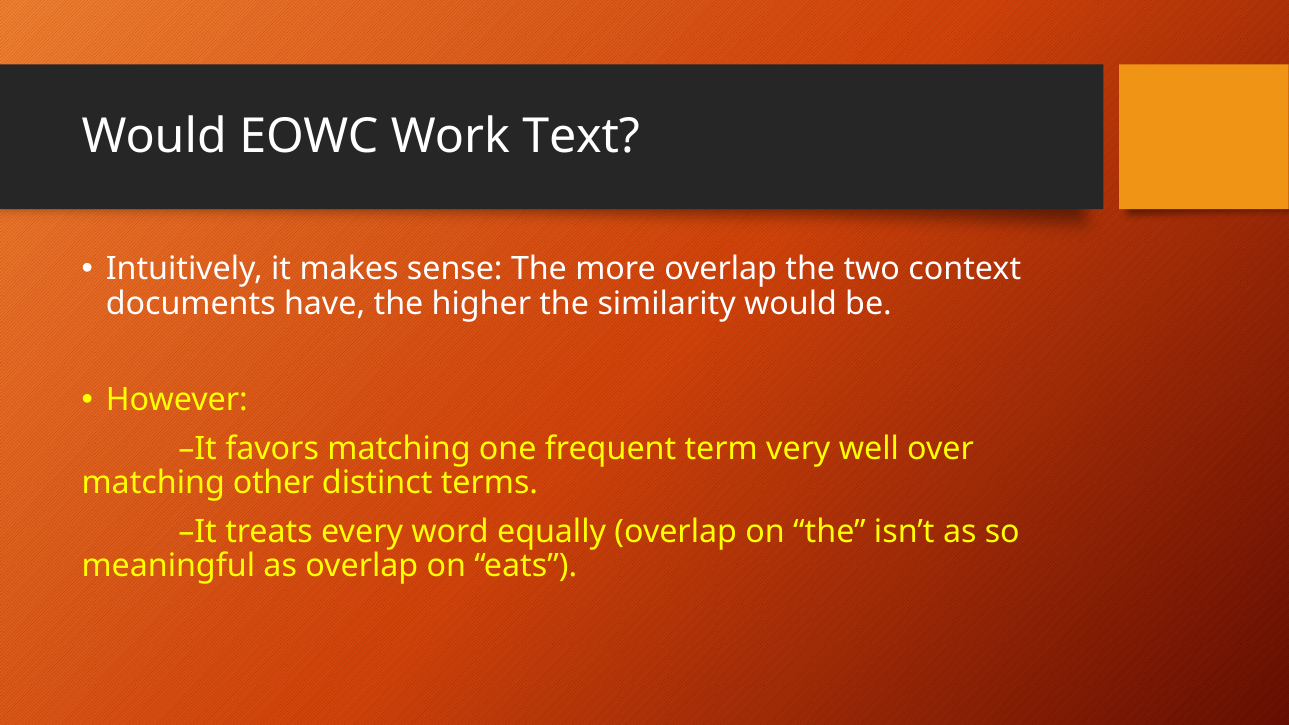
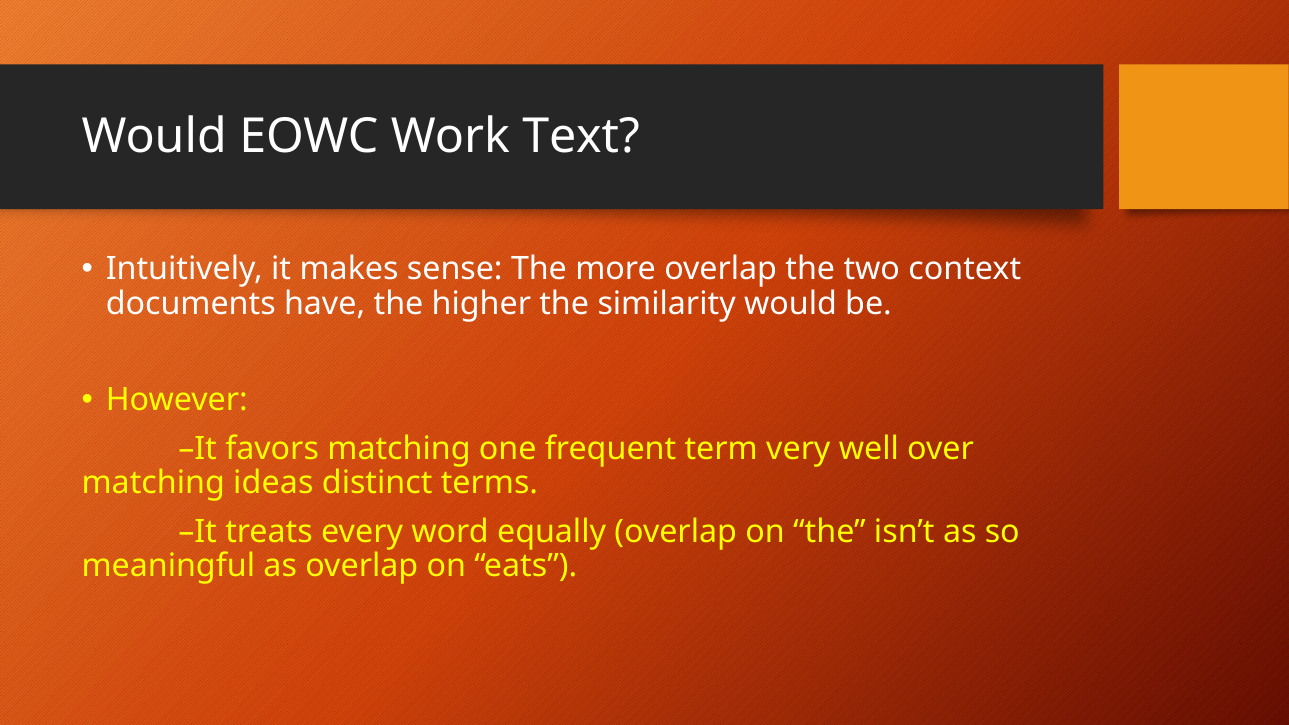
other: other -> ideas (273, 483)
